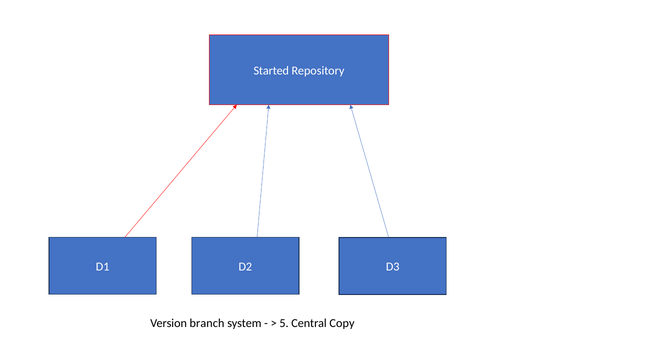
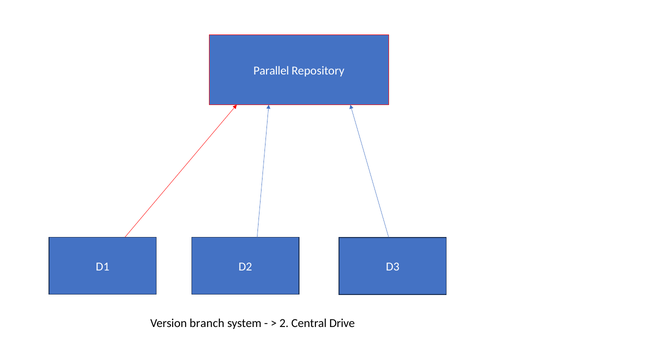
Started: Started -> Parallel (271, 70)
5: 5 -> 2 (284, 323)
Copy: Copy -> Drive (342, 323)
